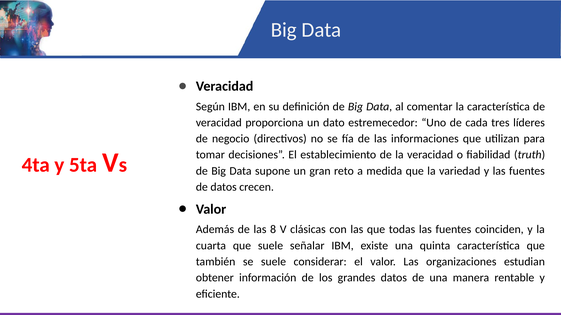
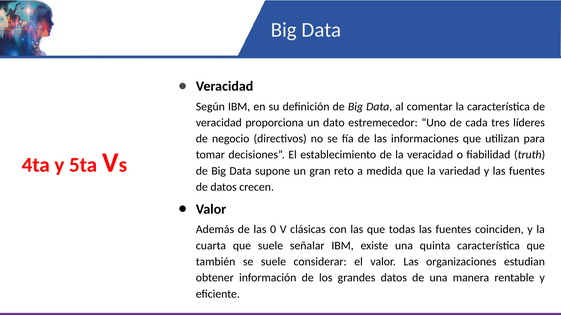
8: 8 -> 0 (273, 230)
